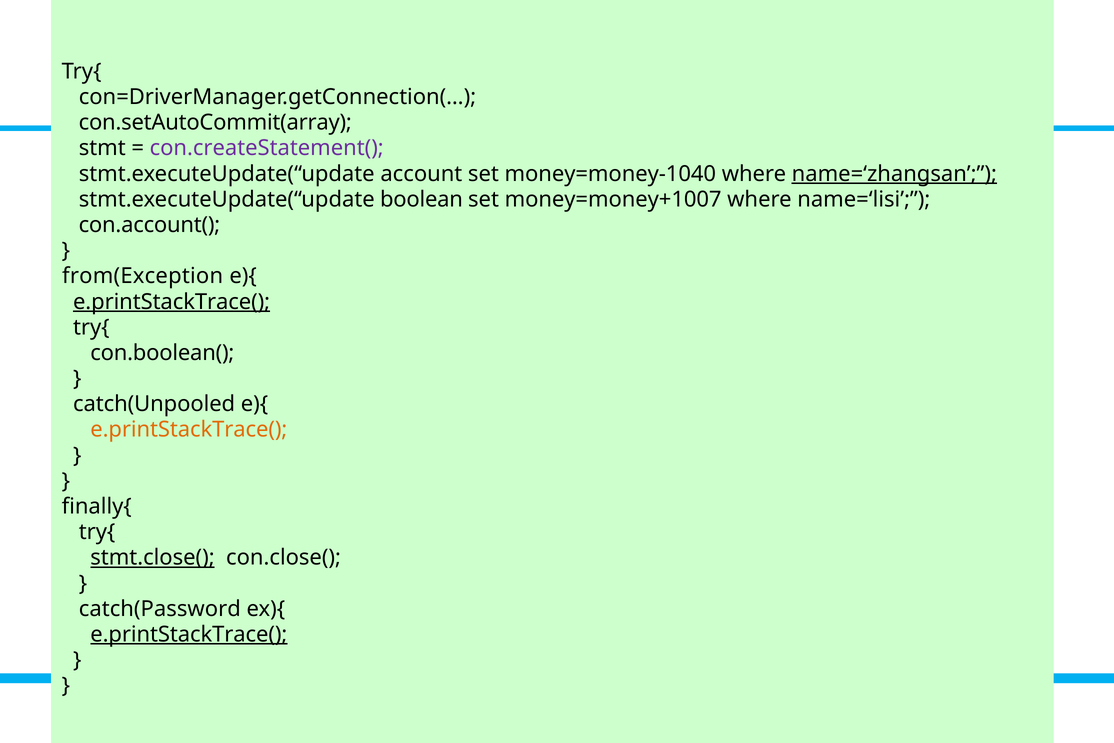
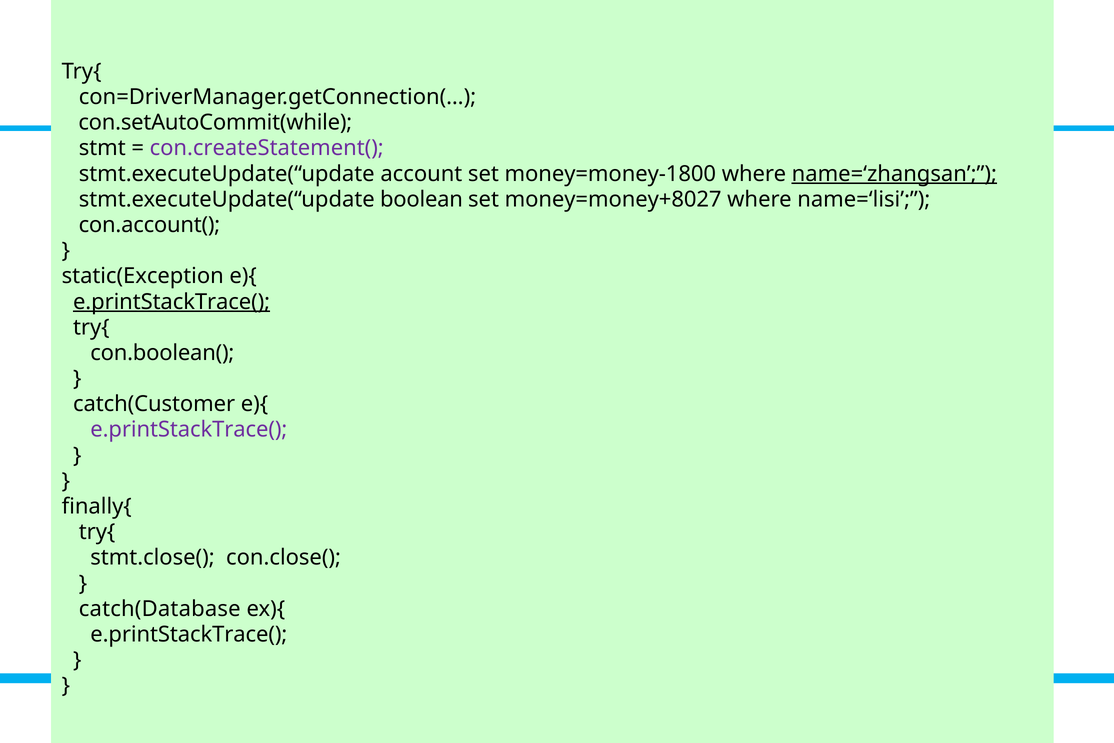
con.setAutoCommit(array: con.setAutoCommit(array -> con.setAutoCommit(while (215, 123)
money=money-1040: money=money-1040 -> money=money-1800 (610, 174)
money=money+1007: money=money+1007 -> money=money+8027 (613, 199)
from(Exception: from(Exception -> static(Exception (143, 276)
catch(Unpooled: catch(Unpooled -> catch(Customer (154, 404)
e.printStackTrace( colour: orange -> purple (189, 430)
stmt.close( underline: present -> none (152, 557)
catch(Password: catch(Password -> catch(Database (160, 609)
e.printStackTrace( underline: present -> none (189, 634)
